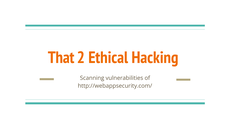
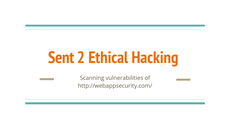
That: That -> Sent (61, 58)
